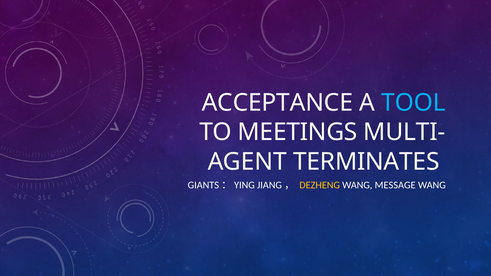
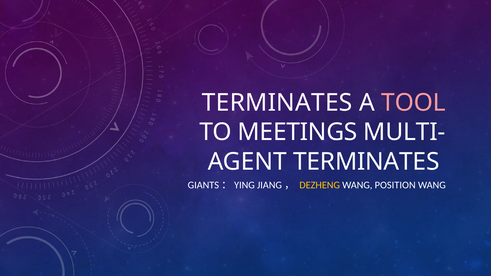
ACCEPTANCE: ACCEPTANCE -> TERMINATES (277, 103)
TOOL colour: light blue -> pink (414, 103)
MESSAGE: MESSAGE -> POSITION (395, 185)
